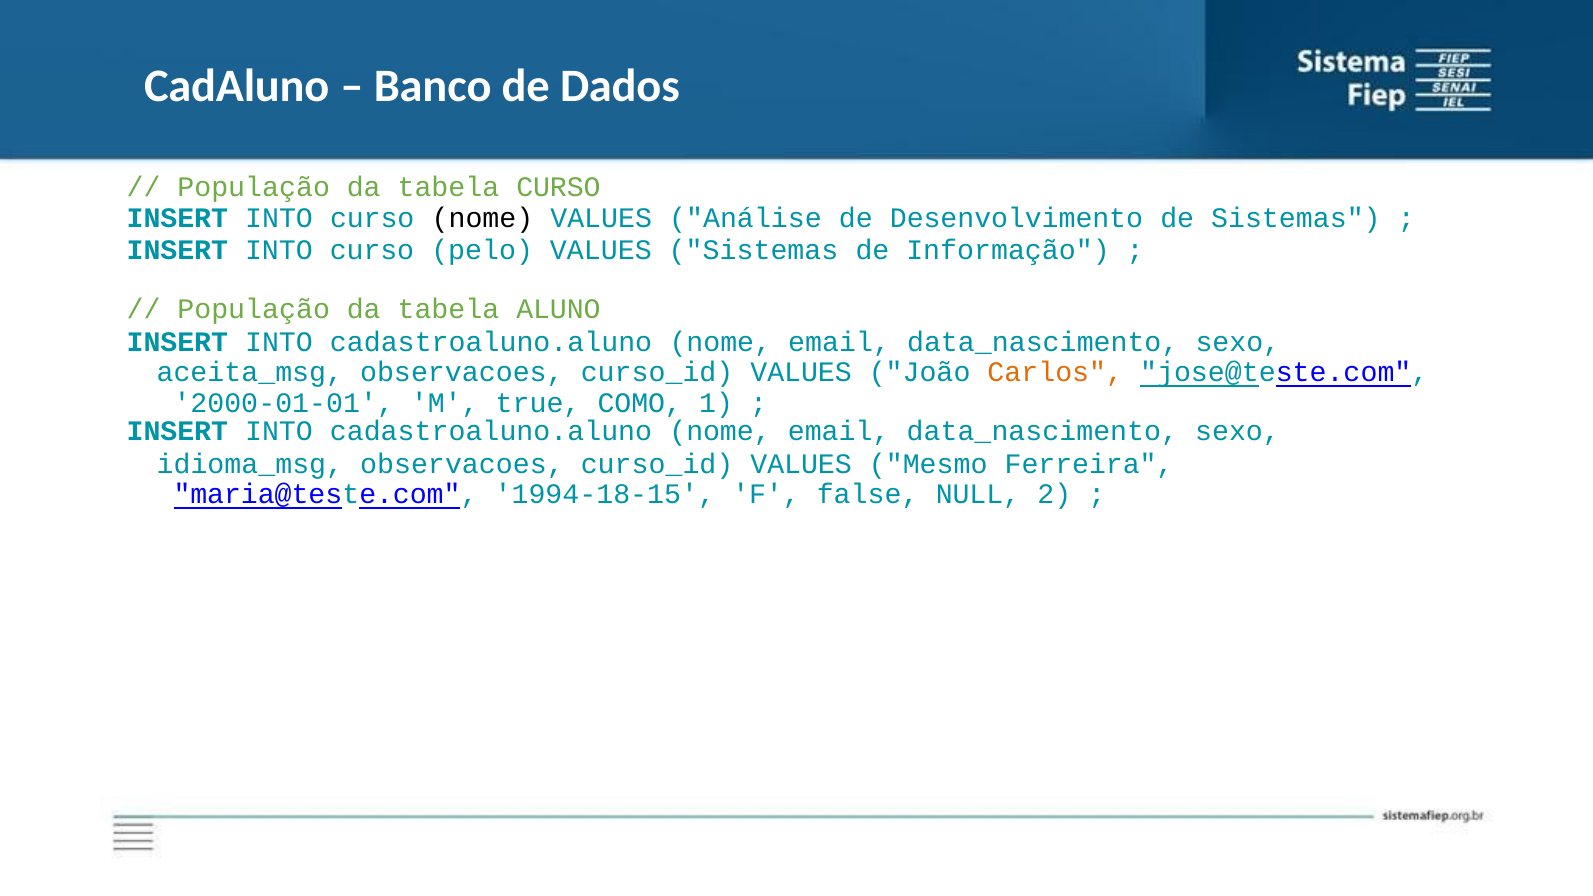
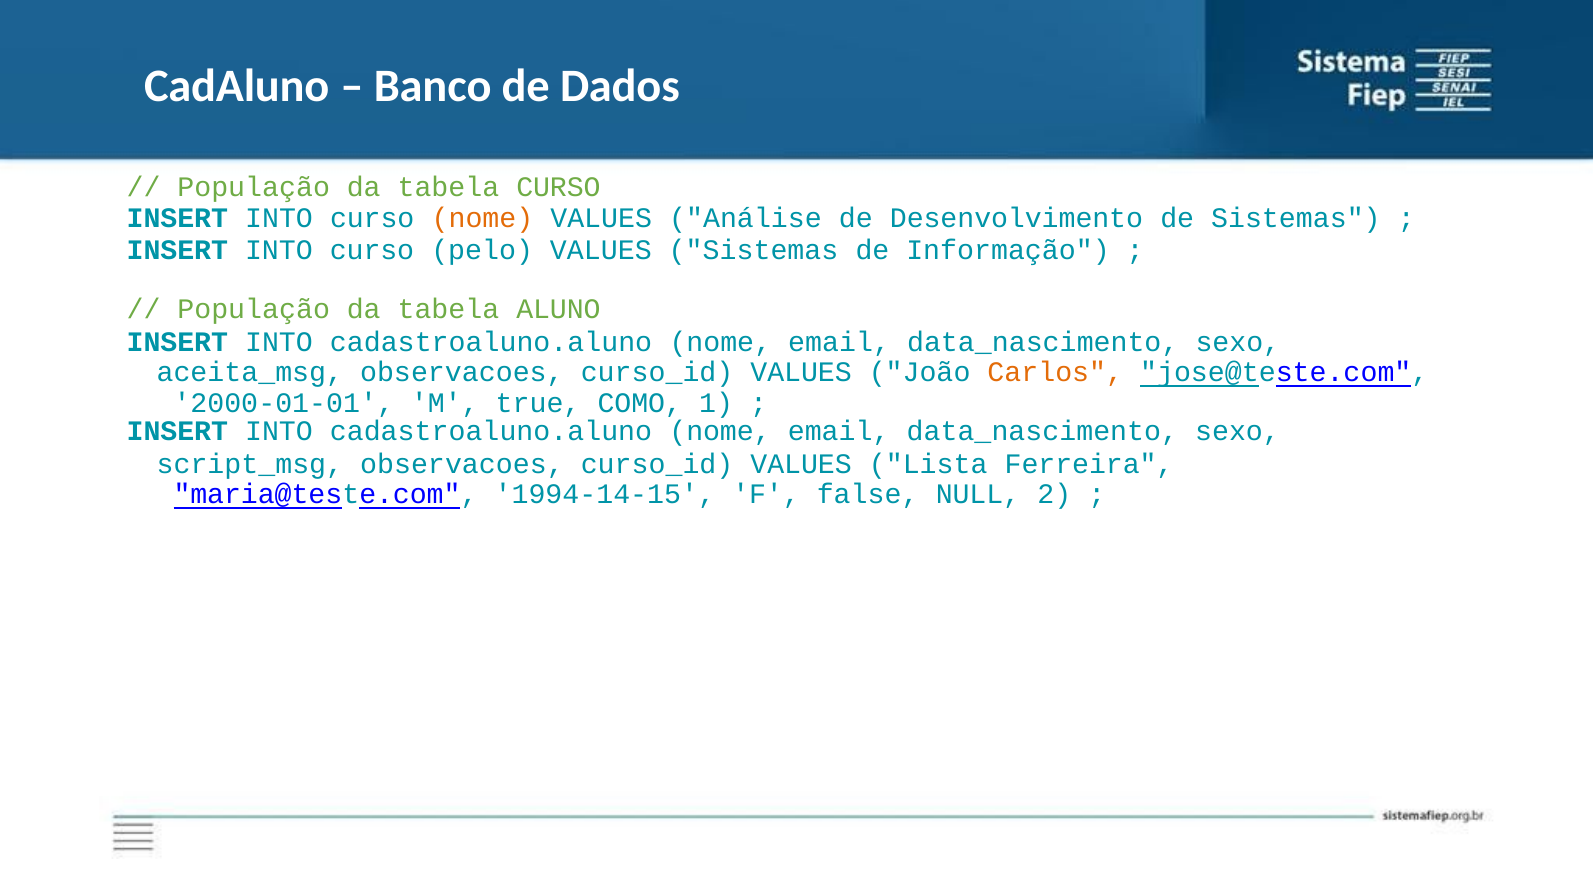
nome colour: black -> orange (482, 218)
idioma_msg: idioma_msg -> script_msg (250, 464)
Mesmo: Mesmo -> Lista (928, 464)
1994-18-15: 1994-18-15 -> 1994-14-15 (605, 494)
